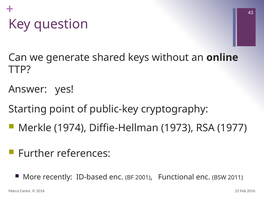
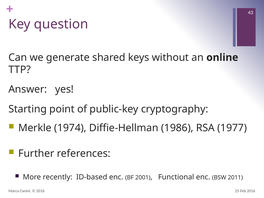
1973: 1973 -> 1986 (177, 128)
